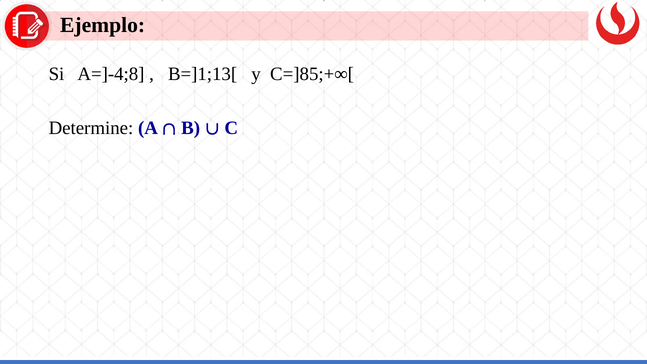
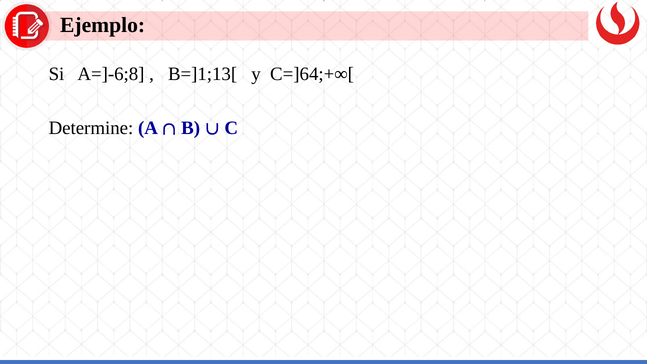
A=]-4;8: A=]-4;8 -> A=]-6;8 (111, 74)
C=]85;+∞[: C=]85;+∞[ -> C=]64;+∞[ (312, 74)
